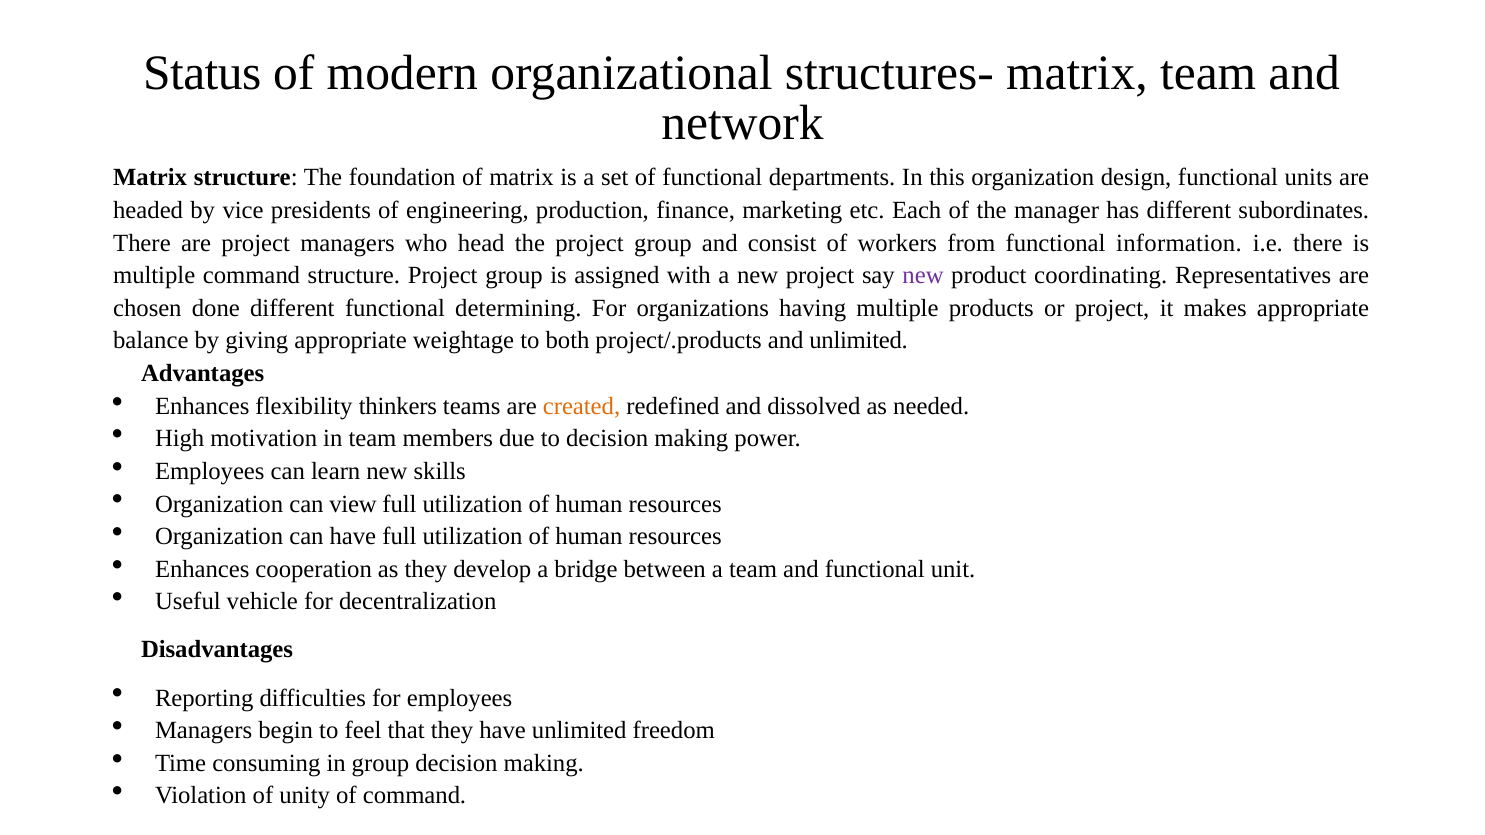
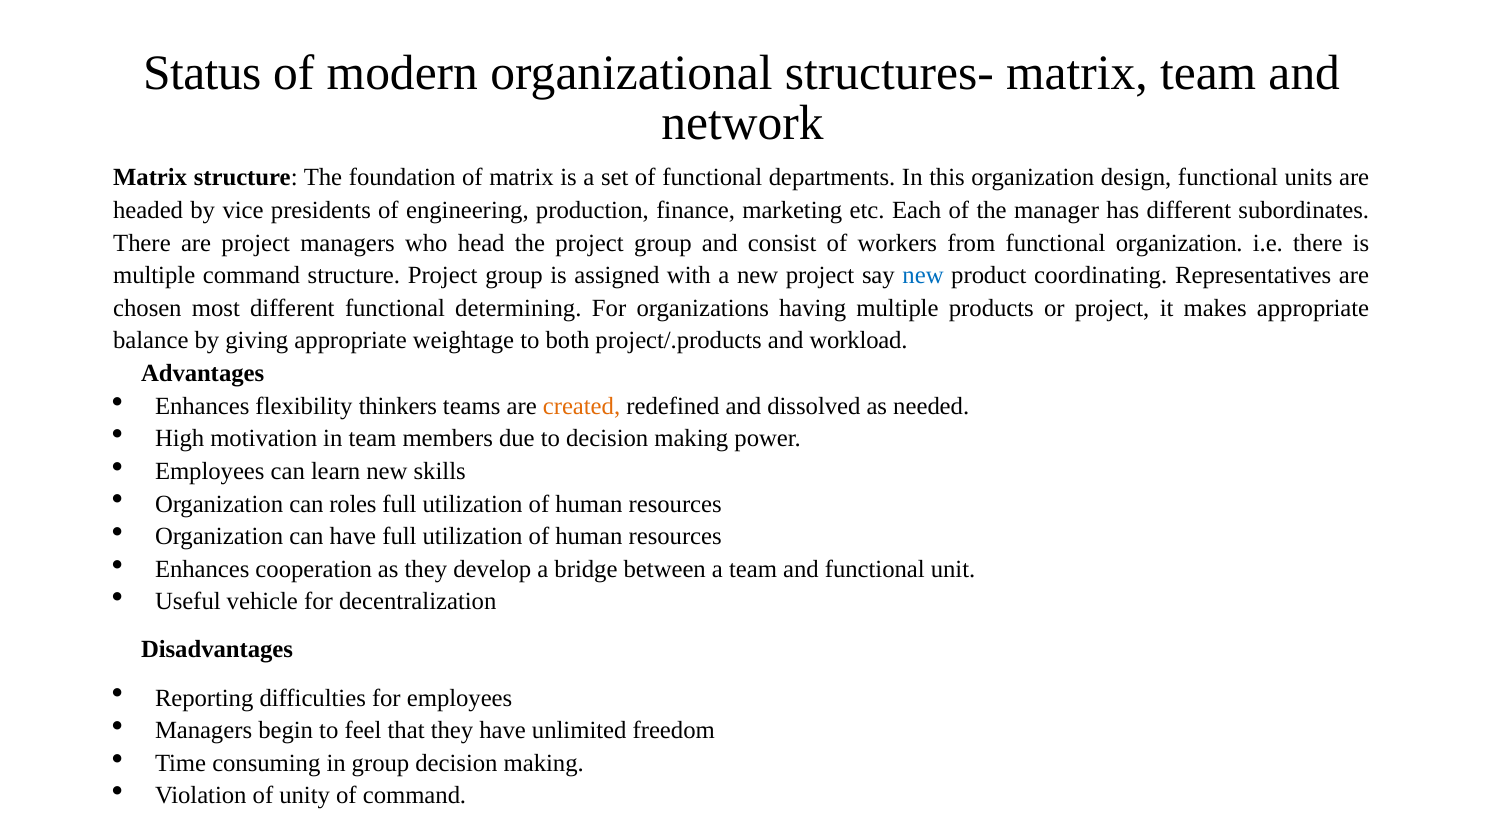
functional information: information -> organization (1179, 243)
new colour: purple -> blue (923, 276)
done: done -> most (216, 308)
and unlimited: unlimited -> workload (859, 341)
view: view -> roles (353, 504)
